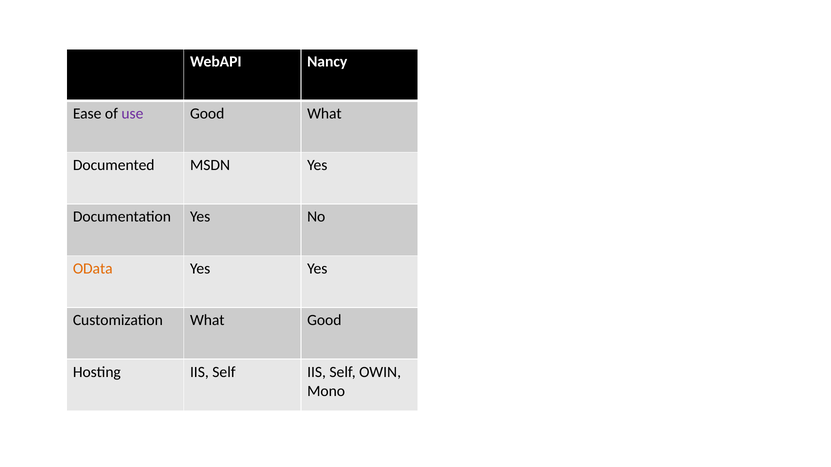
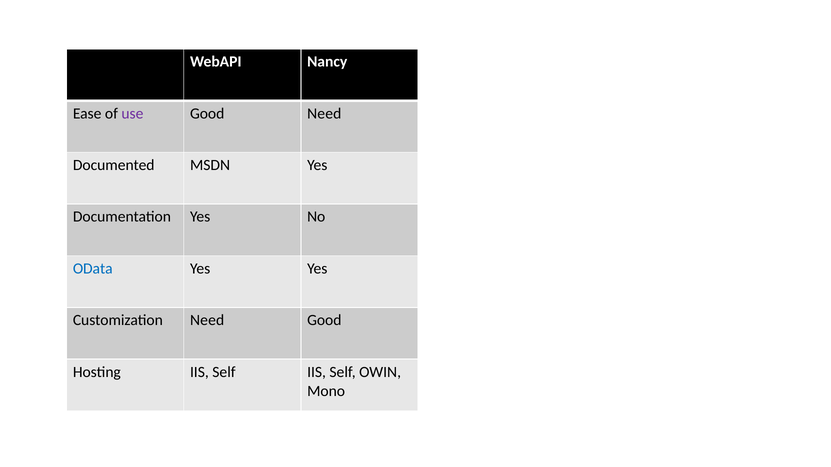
Good What: What -> Need (324, 114)
OData colour: orange -> blue (93, 269)
Customization What: What -> Need (207, 320)
